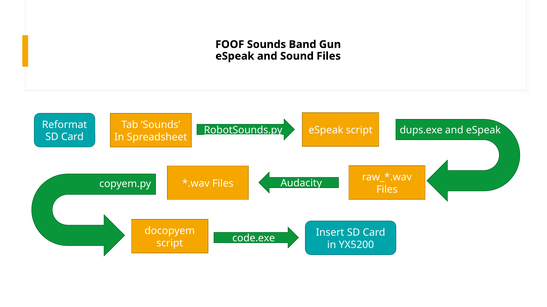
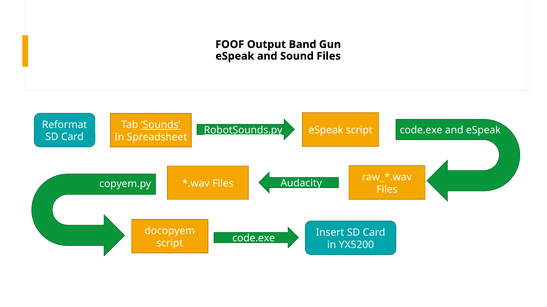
FOOF Sounds: Sounds -> Output (266, 45)
Sounds underline: none -> present (161, 125)
eSpeak script dups.exe: dups.exe -> code.exe (421, 130)
